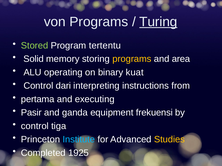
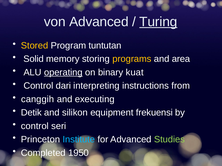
von Programs: Programs -> Advanced (99, 22)
Stored colour: light green -> yellow (35, 46)
tertentu: tertentu -> tuntutan (105, 46)
operating underline: none -> present (63, 73)
pertama: pertama -> canggih (38, 99)
Pasir: Pasir -> Detik (31, 113)
ganda: ganda -> silikon (75, 113)
tiga: tiga -> seri (59, 126)
Studies colour: yellow -> light green (169, 140)
1925: 1925 -> 1950 (79, 153)
